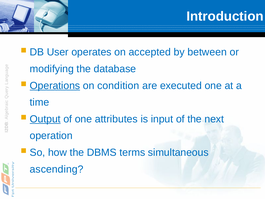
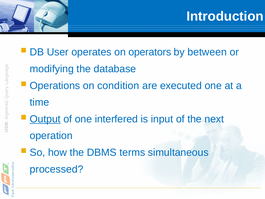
accepted: accepted -> operators (150, 52)
Operations underline: present -> none (55, 85)
attributes: attributes -> interfered (116, 119)
ascending: ascending -> processed (57, 169)
